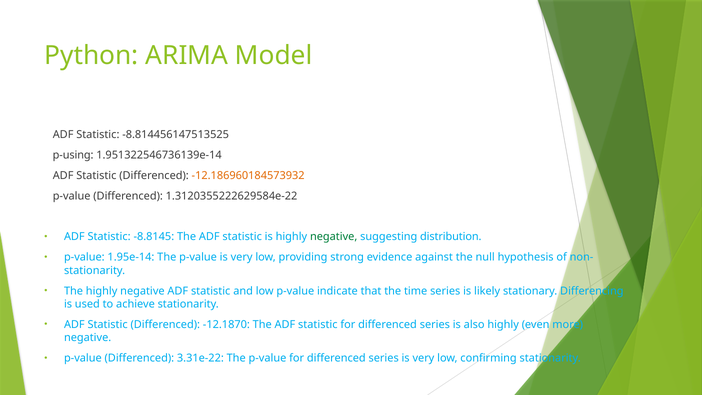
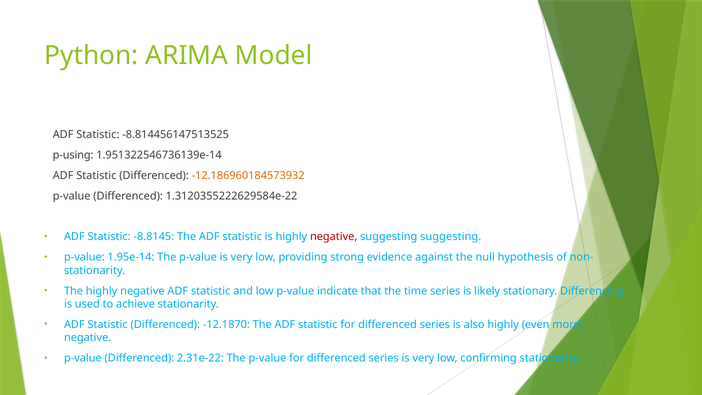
negative colour: green -> red (334, 237)
suggesting distribution: distribution -> suggesting (451, 237)
3.31e-22: 3.31e-22 -> 2.31e-22 (200, 358)
